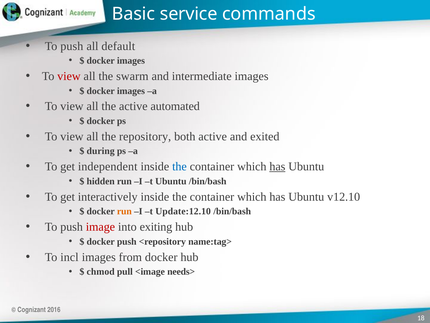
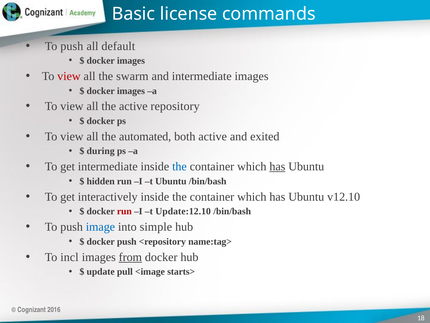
service: service -> license (189, 14)
automated: automated -> repository (175, 106)
repository: repository -> automated (145, 136)
get independent: independent -> intermediate (108, 166)
run colour: orange -> red (124, 211)
image colour: red -> blue (100, 227)
exiting: exiting -> simple (156, 227)
from underline: none -> present (130, 257)
chmod: chmod -> update (101, 271)
needs>: needs> -> starts> (181, 271)
